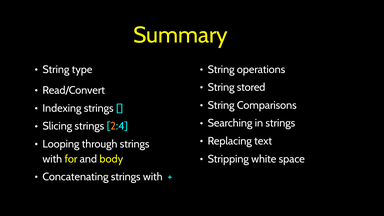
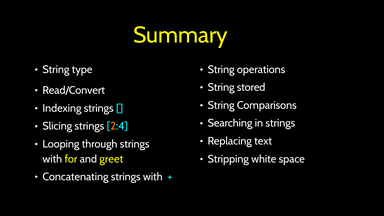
body: body -> greet (111, 159)
